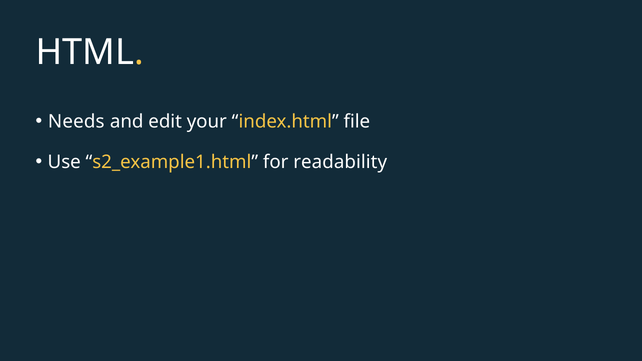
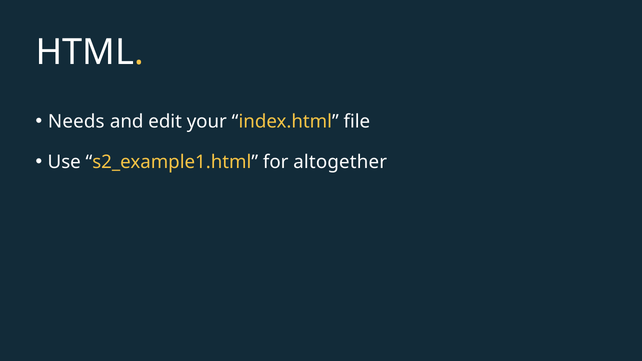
readability: readability -> altogether (340, 162)
